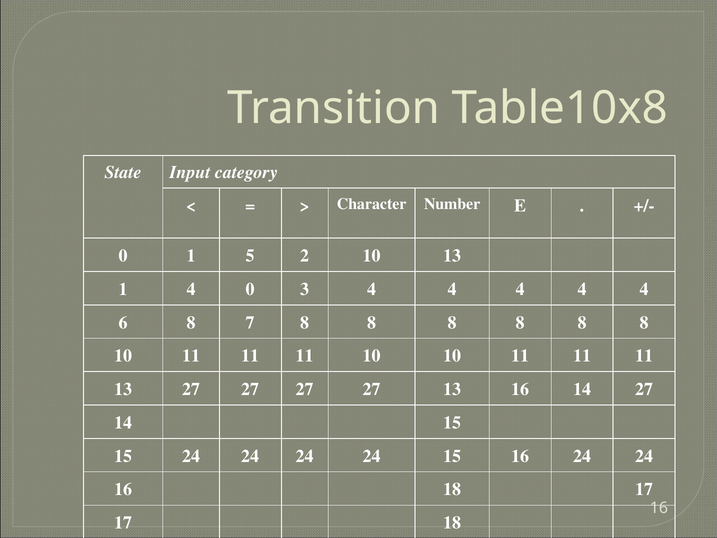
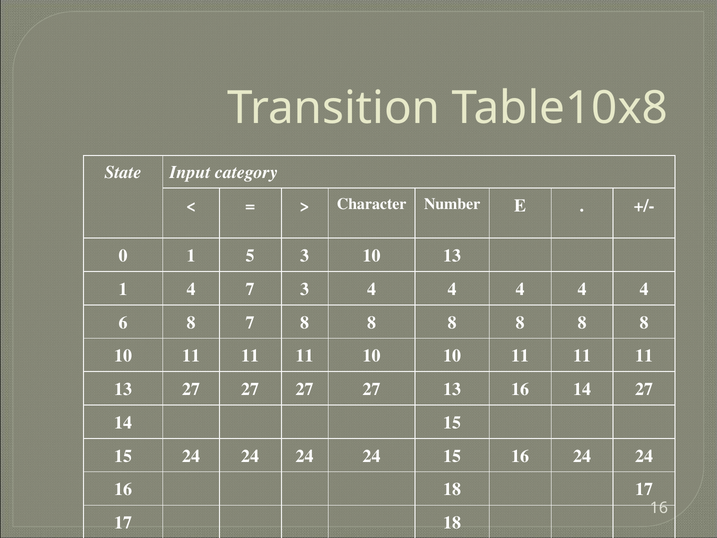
5 2: 2 -> 3 (305, 256)
4 0: 0 -> 7 (250, 289)
